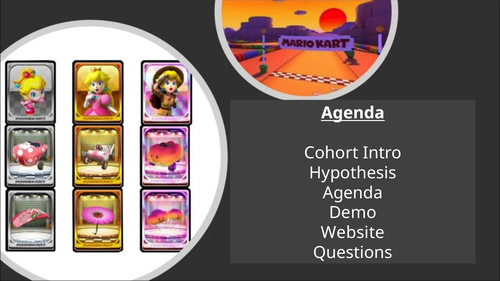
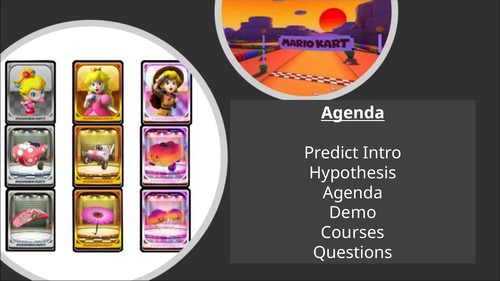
Cohort: Cohort -> Predict (331, 153)
Website: Website -> Courses (353, 233)
